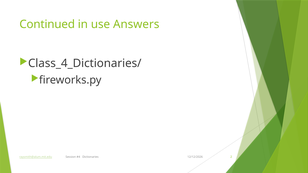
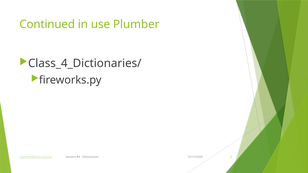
Answers: Answers -> Plumber (136, 24)
